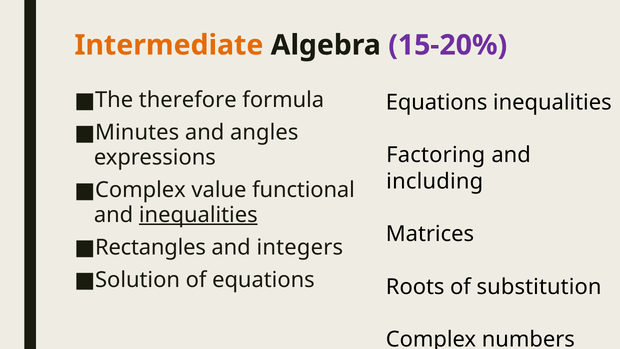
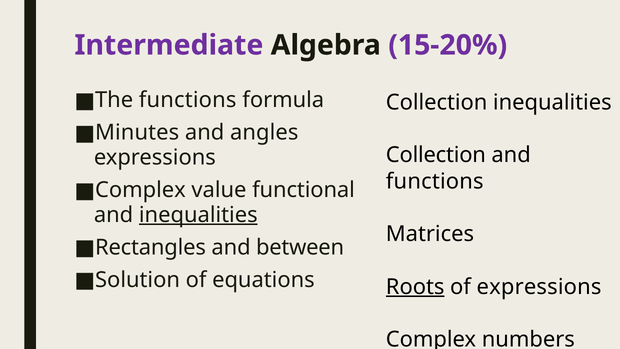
Intermediate colour: orange -> purple (169, 45)
The therefore: therefore -> functions (188, 100)
Equations: Equations -> Collection (437, 102)
Factoring: Factoring -> Collection (436, 155)
including: including -> functions (435, 181)
integers: integers -> between (300, 247)
Roots underline: none -> present (415, 287)
of substitution: substitution -> expressions (539, 287)
